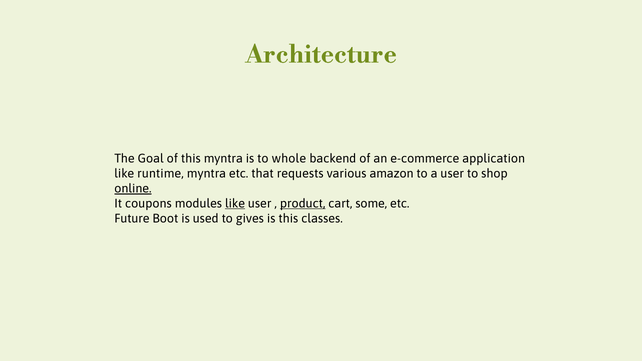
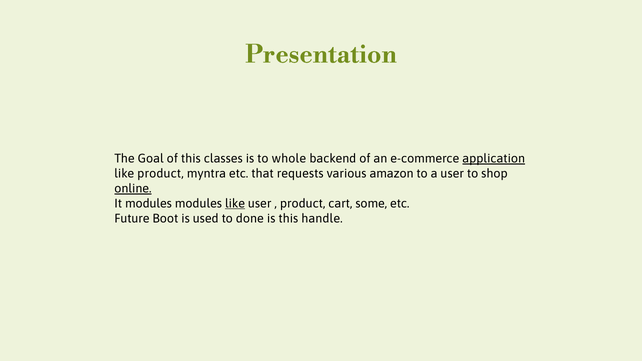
Architecture: Architecture -> Presentation (321, 54)
this myntra: myntra -> classes (223, 159)
application underline: none -> present (494, 159)
like runtime: runtime -> product (160, 174)
It coupons: coupons -> modules (148, 204)
product underline: present -> none (303, 204)
gives: gives -> done (250, 219)
classes: classes -> handle (322, 219)
